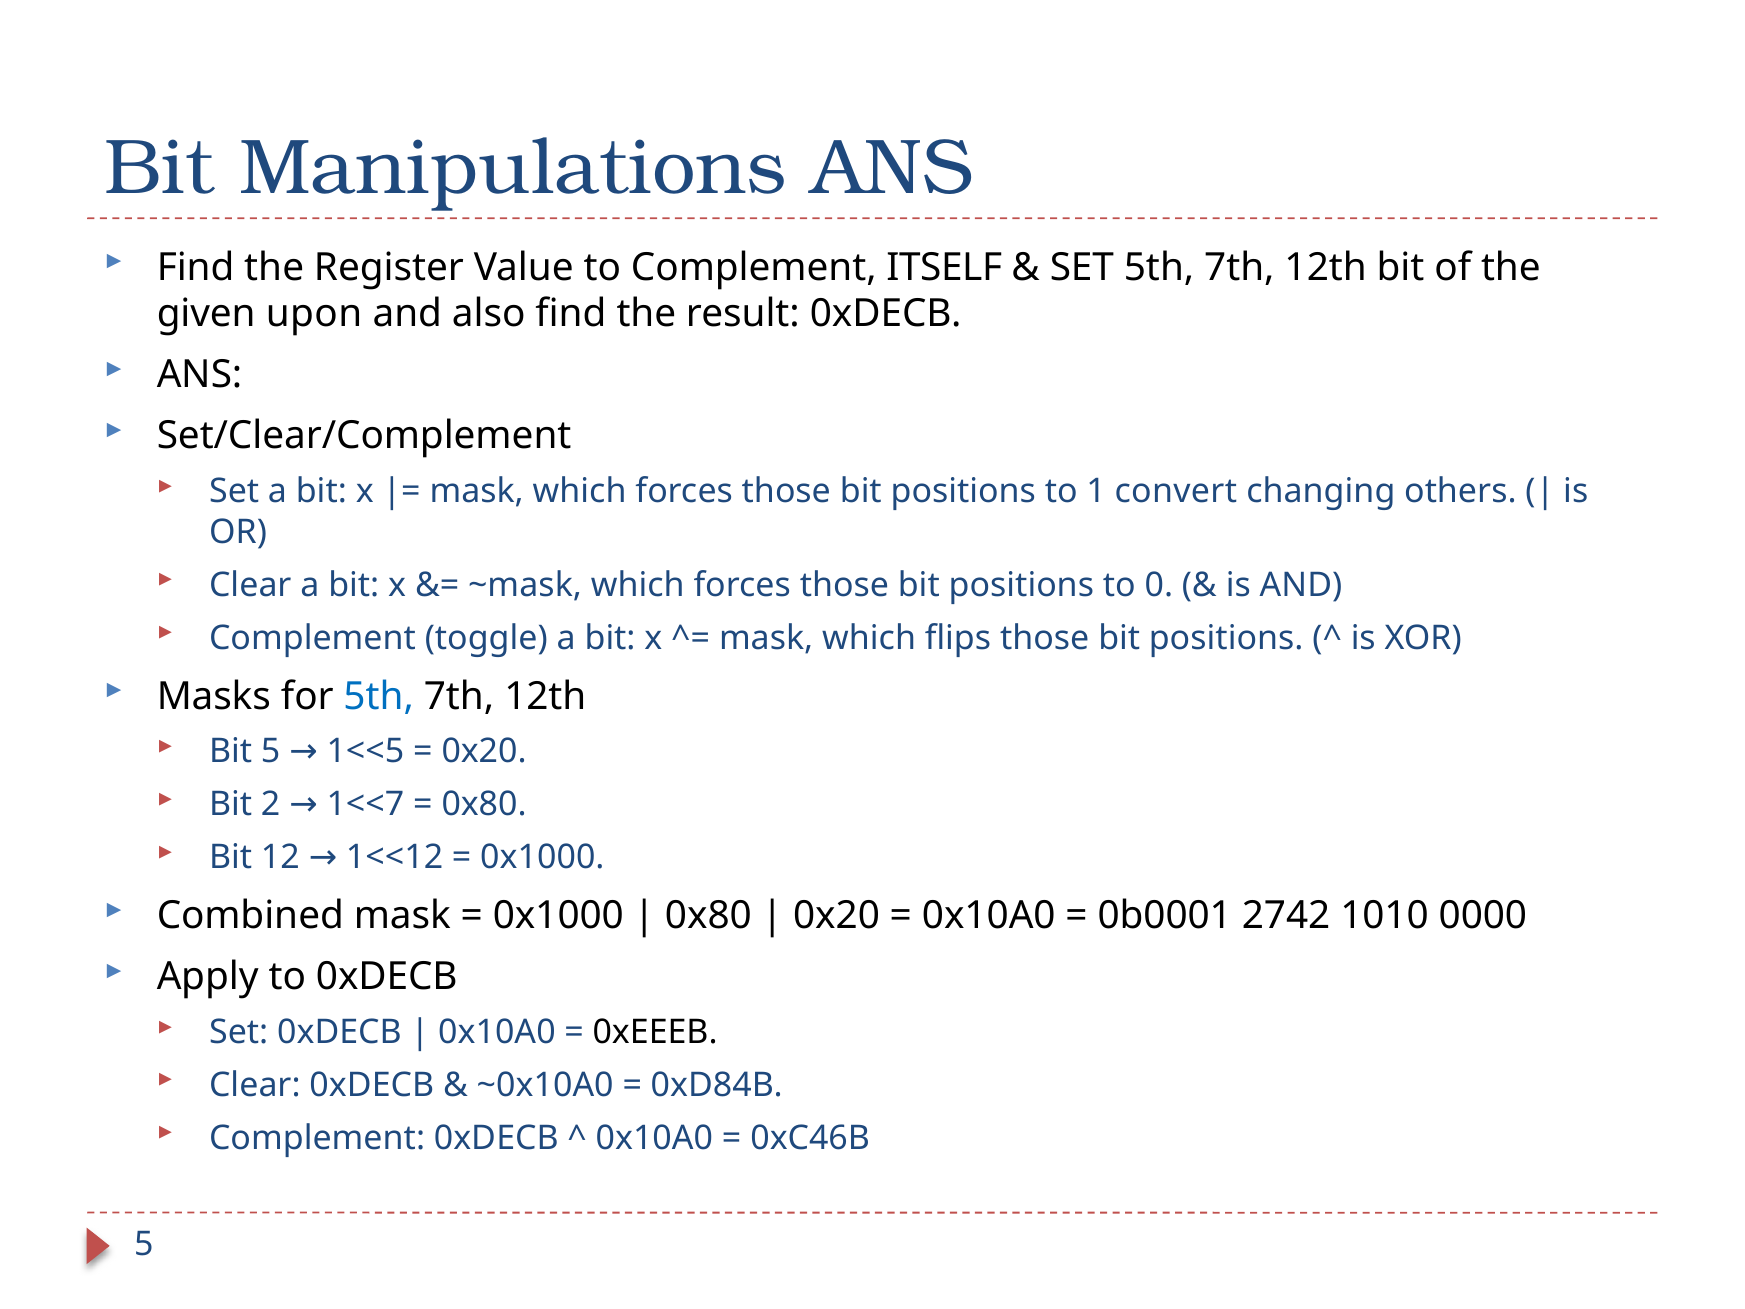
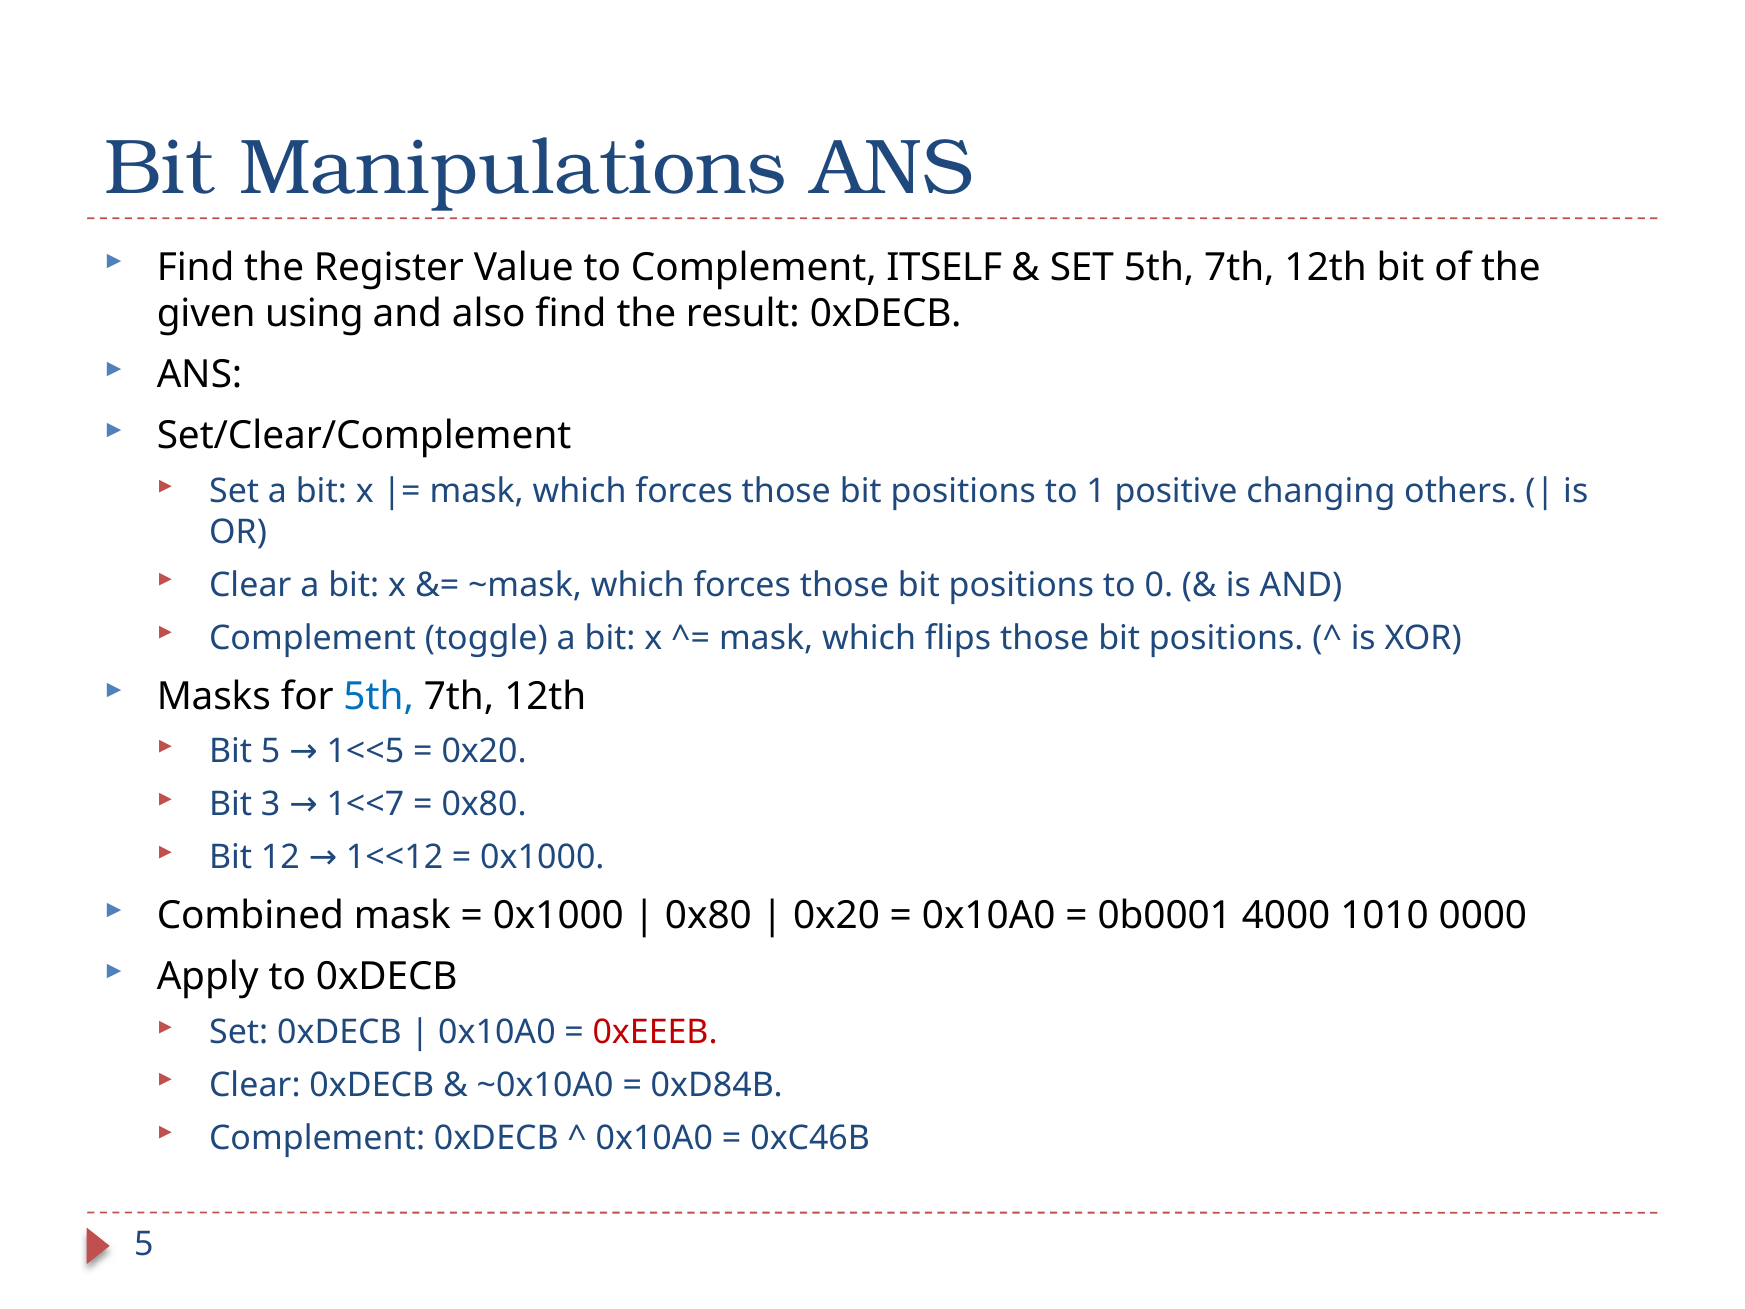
upon: upon -> using (314, 314)
convert: convert -> positive (1176, 491)
2: 2 -> 3 (271, 804)
2742: 2742 -> 4000 (1286, 916)
0xEEEB colour: black -> red (655, 1032)
